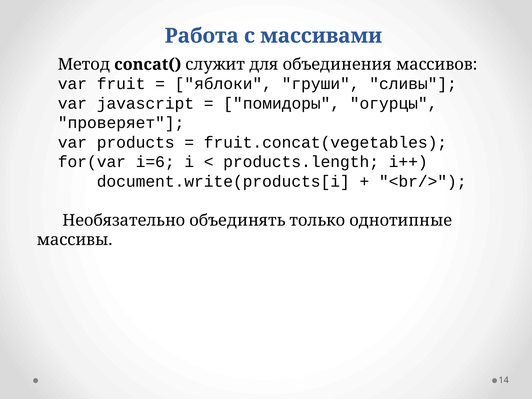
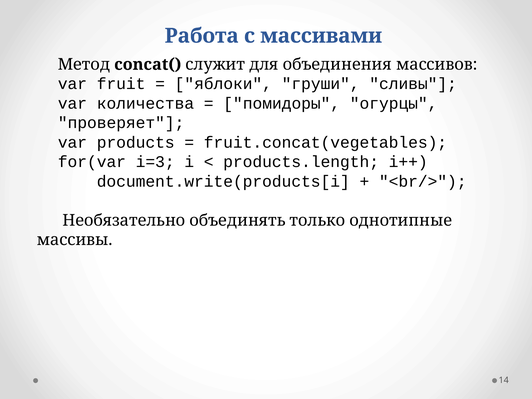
javascript: javascript -> количества (145, 103)
i=6: i=6 -> i=3 (155, 162)
